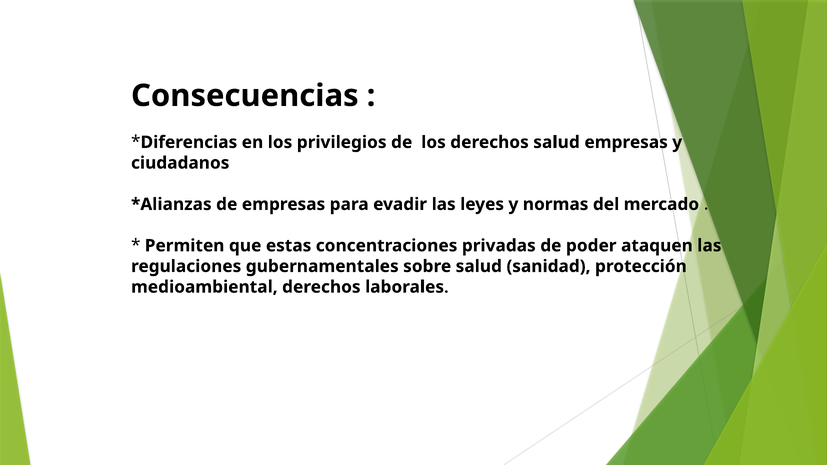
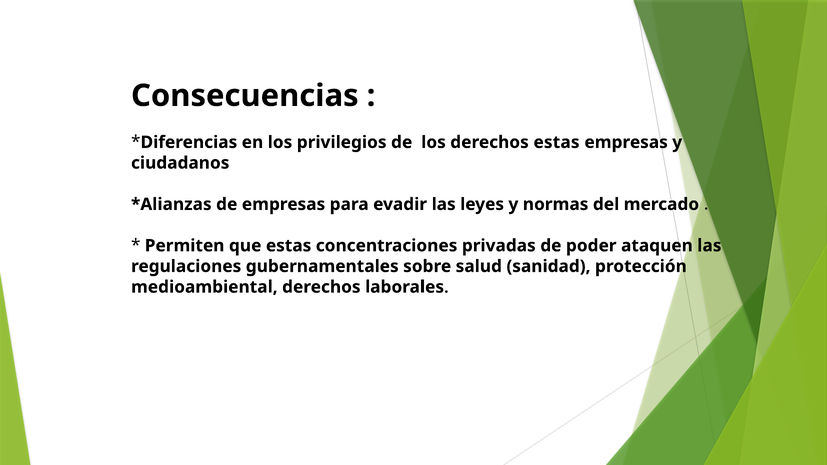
derechos salud: salud -> estas (557, 142)
